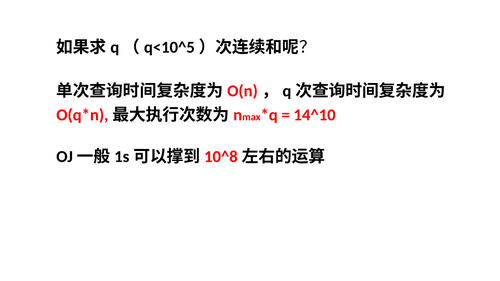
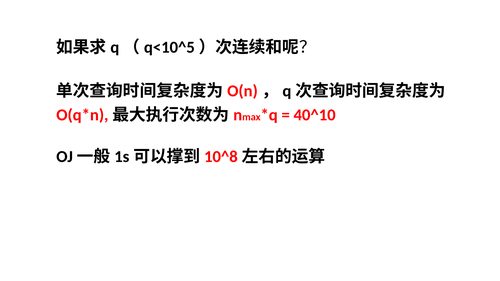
14^10: 14^10 -> 40^10 (315, 115)
